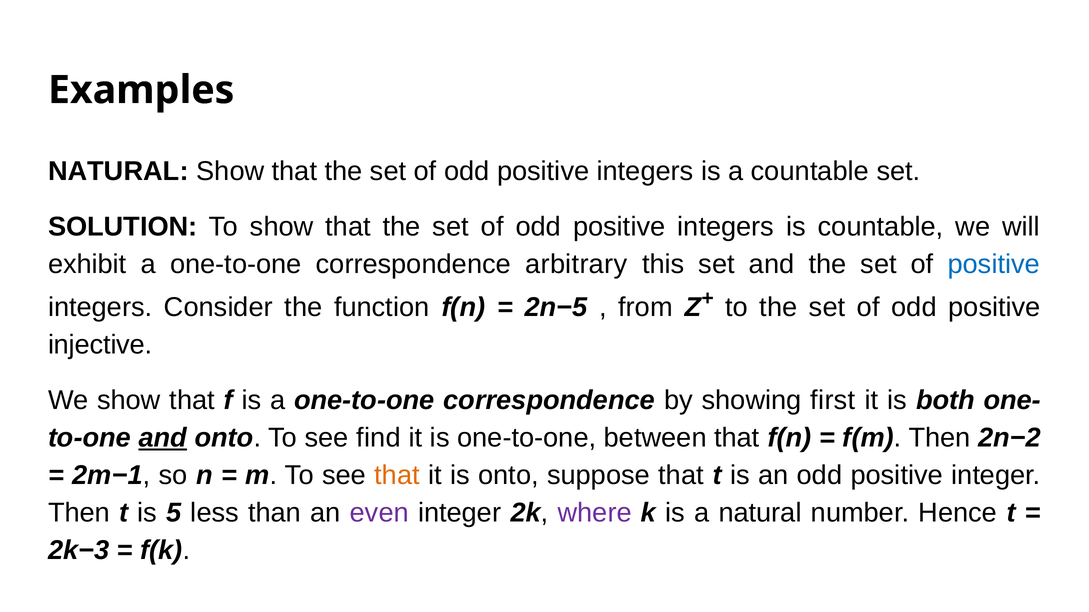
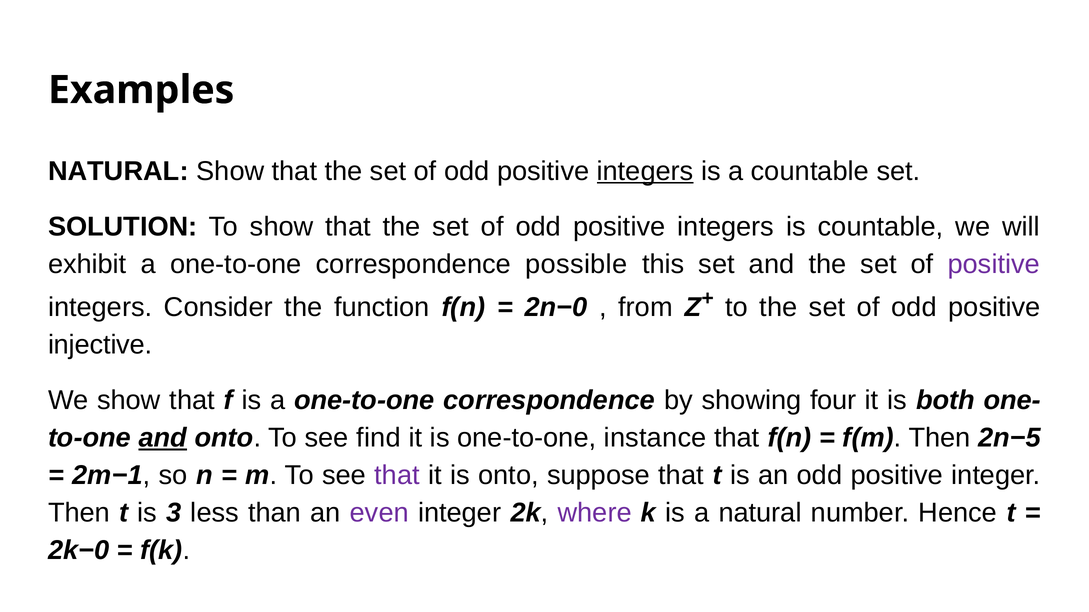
integers underline: none -> present (645, 171)
arbitrary: arbitrary -> possible (576, 265)
positive colour: blue -> purple (994, 265)
2n−5: 2n−5 -> 2n−0 (556, 307)
first: first -> four (833, 401)
between: between -> instance (655, 438)
2n−2: 2n−2 -> 2n−5 (1010, 438)
that colour: orange -> purple (397, 476)
5: 5 -> 3 (174, 513)
2k−3: 2k−3 -> 2k−0 (79, 551)
